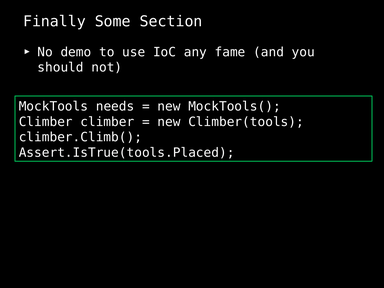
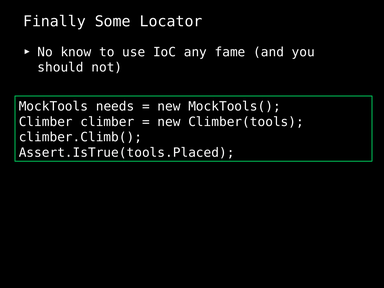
Section: Section -> Locator (171, 22)
demo: demo -> know (76, 52)
